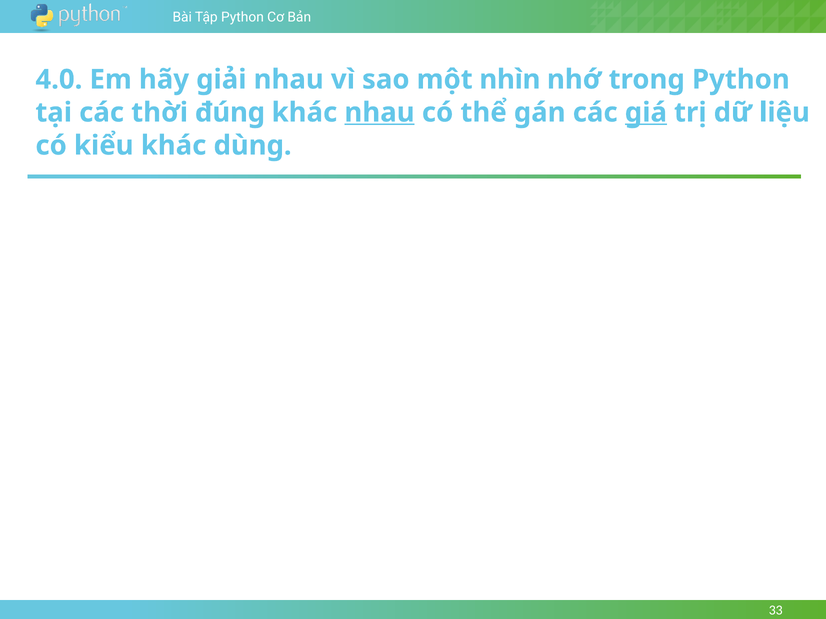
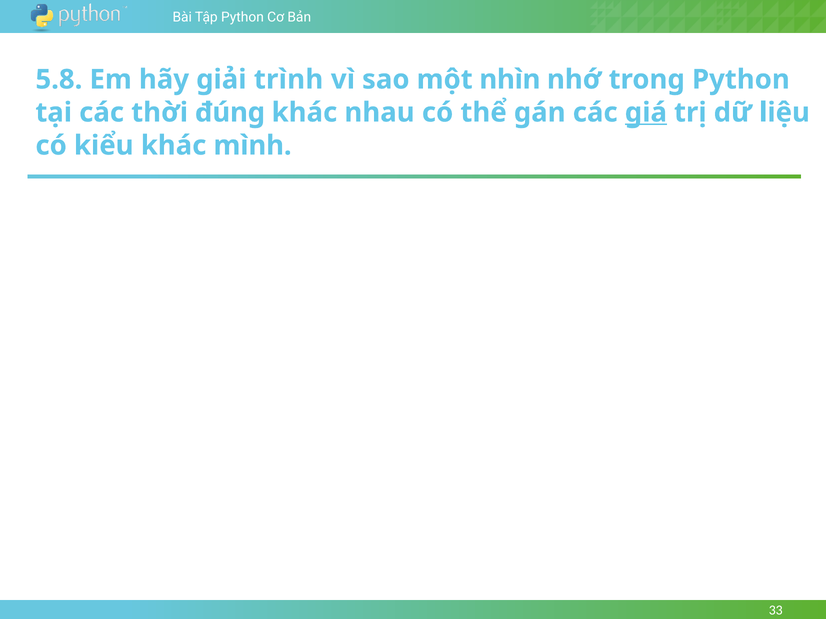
4.0: 4.0 -> 5.8 (59, 80)
giải nhau: nhau -> trình (289, 80)
nhau underline: present -> none (380, 113)
dùng: dùng -> mình (253, 146)
